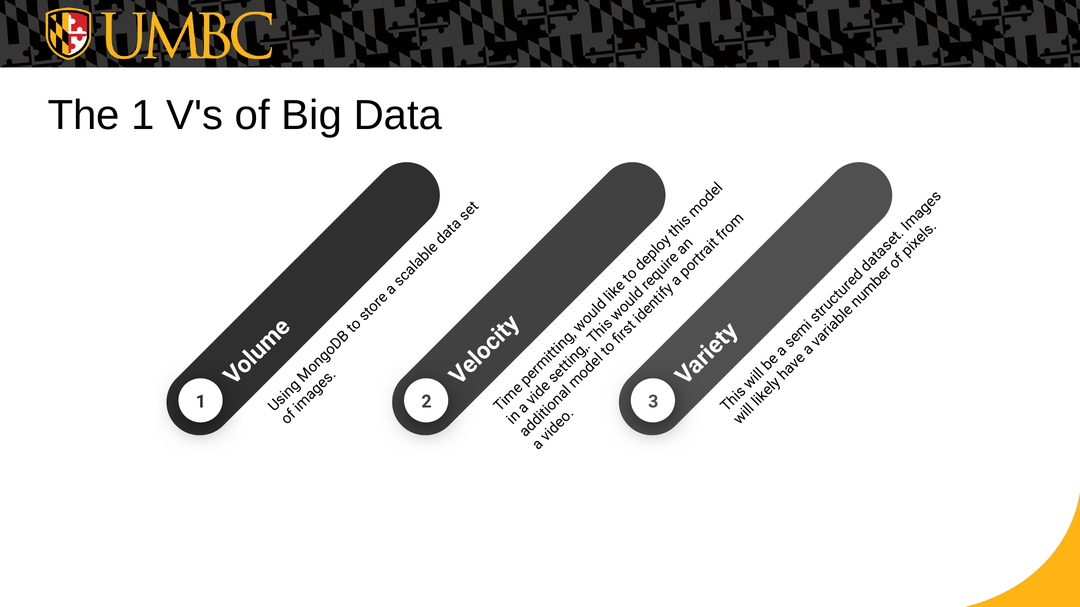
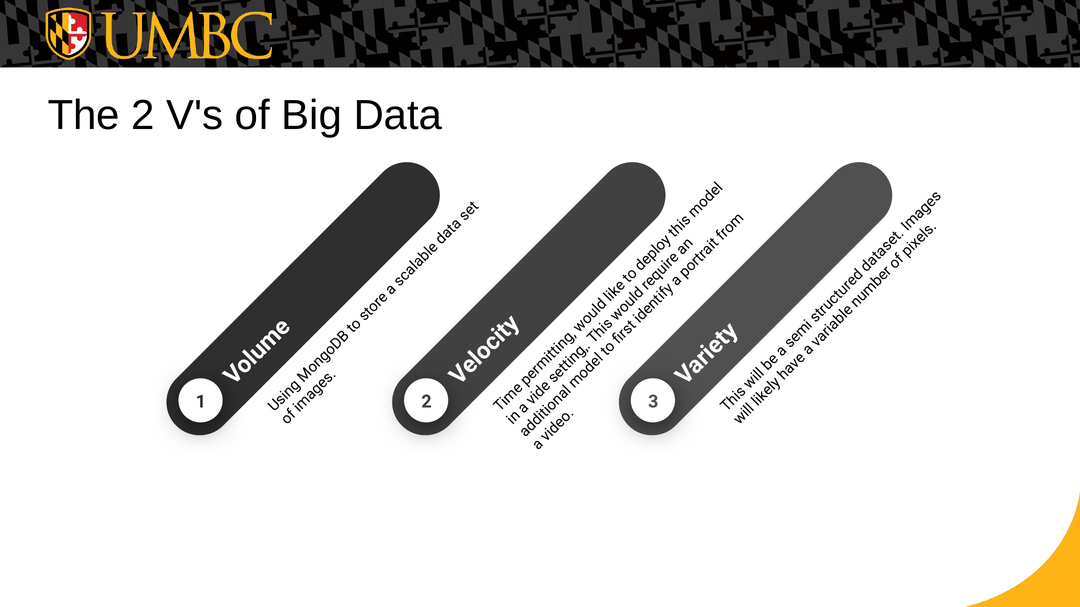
The 1: 1 -> 2 (143, 116)
